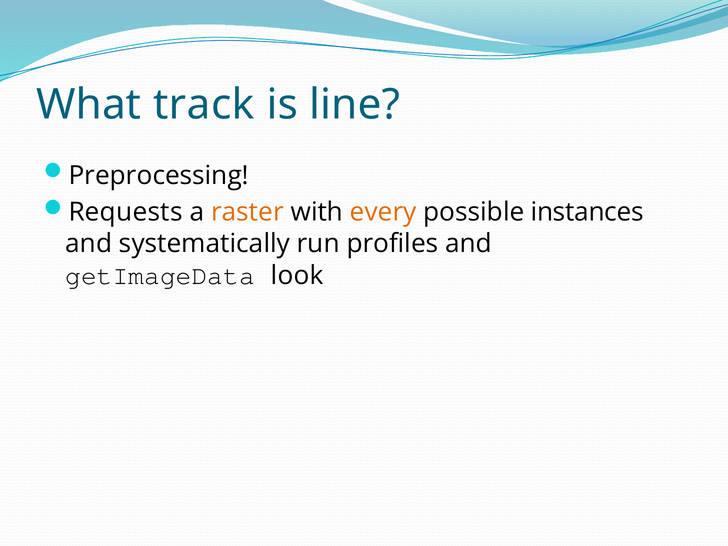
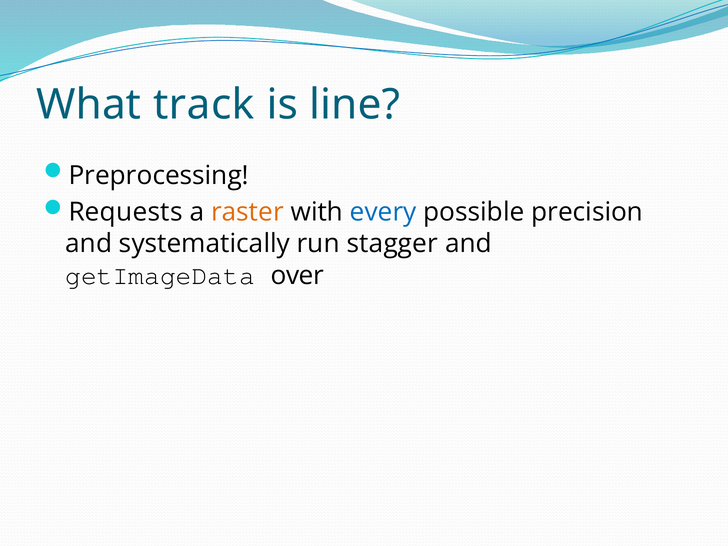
every colour: orange -> blue (383, 212)
instances: instances -> precision (587, 212)
profiles: profiles -> stagger (392, 244)
look: look -> over (297, 275)
